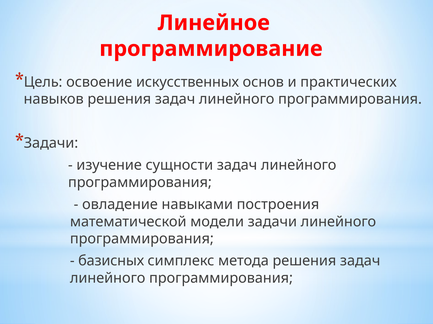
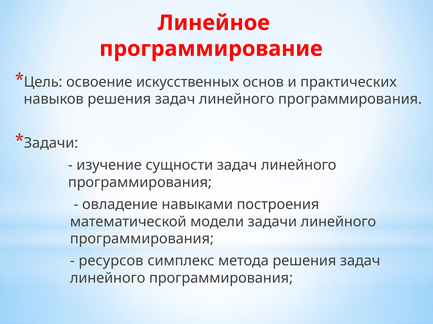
базисных: базисных -> ресурсов (111, 261)
